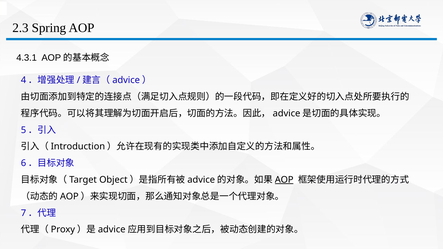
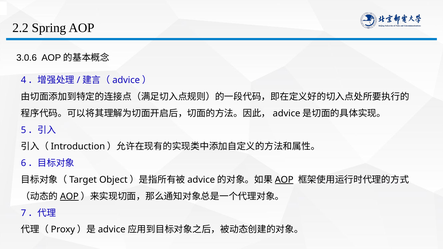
2.3: 2.3 -> 2.2 (20, 28)
4.3.1: 4.3.1 -> 3.0.6 (27, 58)
AOP underline: none -> present (69, 197)
